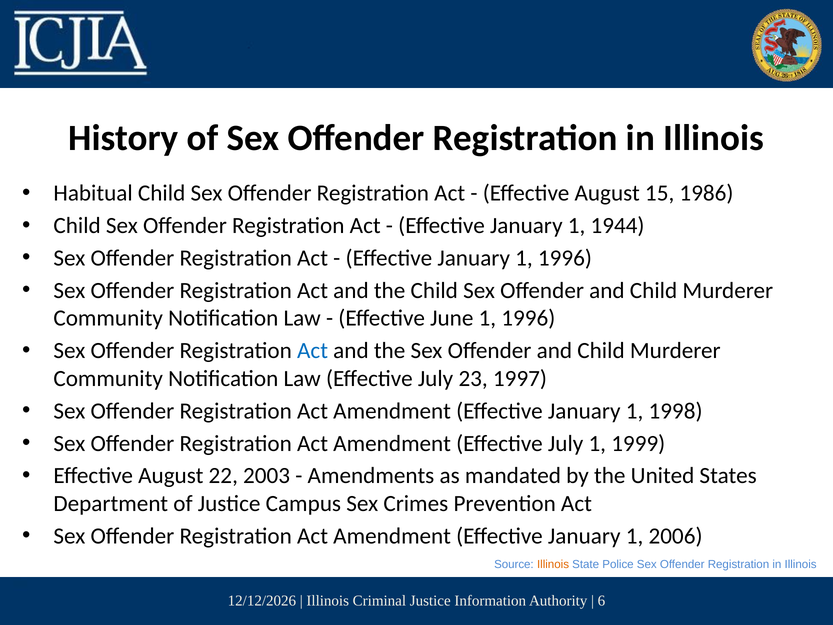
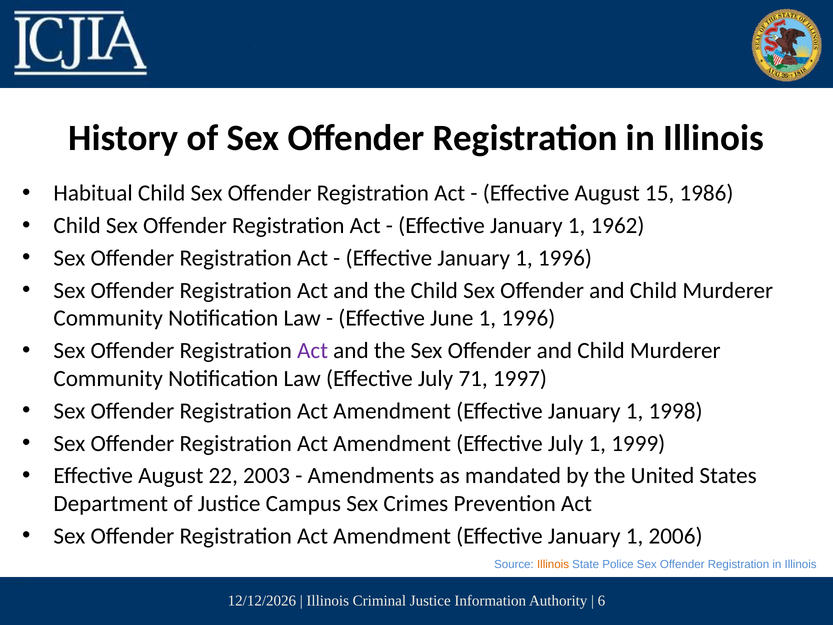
1944: 1944 -> 1962 (618, 226)
Act colour: blue -> purple (313, 351)
23: 23 -> 71 (473, 378)
